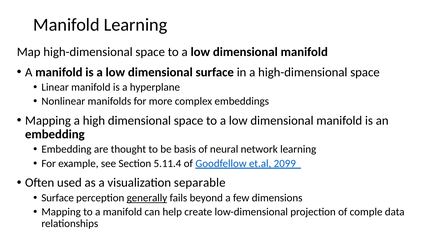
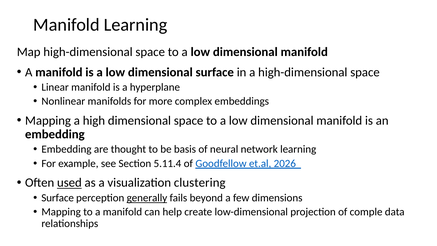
2099: 2099 -> 2026 (285, 163)
used underline: none -> present (69, 183)
separable: separable -> clustering (200, 183)
